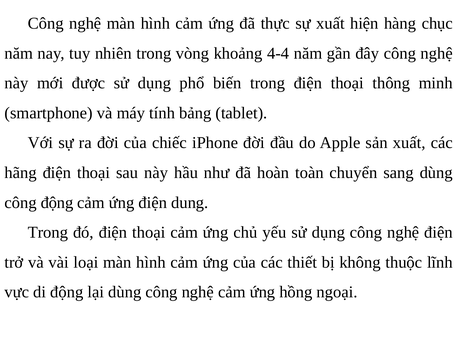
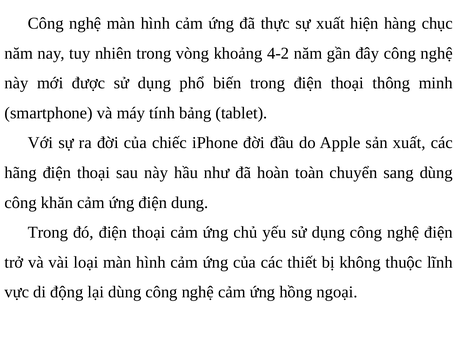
4-4: 4-4 -> 4-2 (278, 53)
công động: động -> khăn (57, 202)
